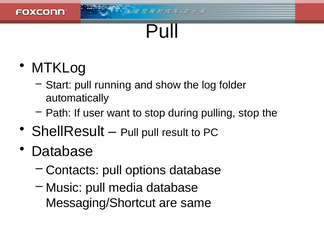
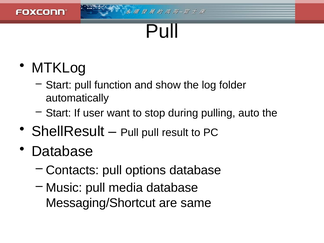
running: running -> function (113, 85)
Path: Path -> Start (58, 113)
pulling stop: stop -> auto (249, 113)
